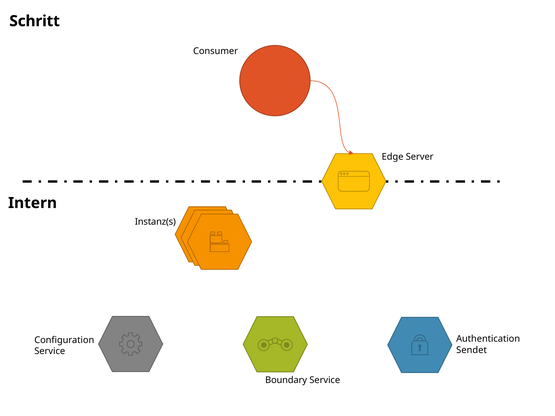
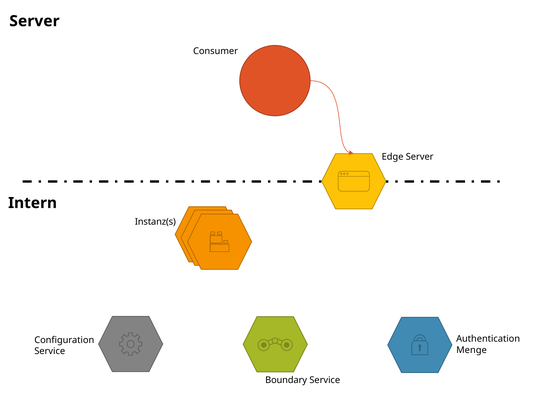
Schritt: Schritt -> Server (34, 21)
Sendet: Sendet -> Menge (472, 350)
